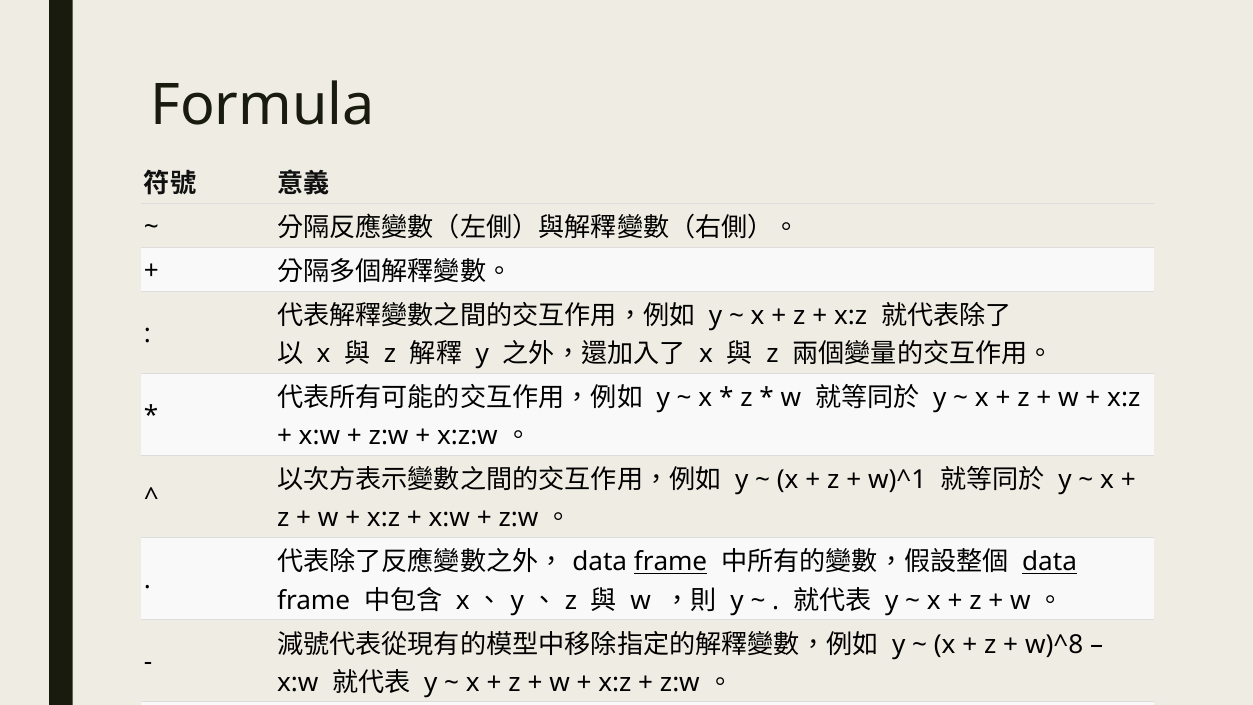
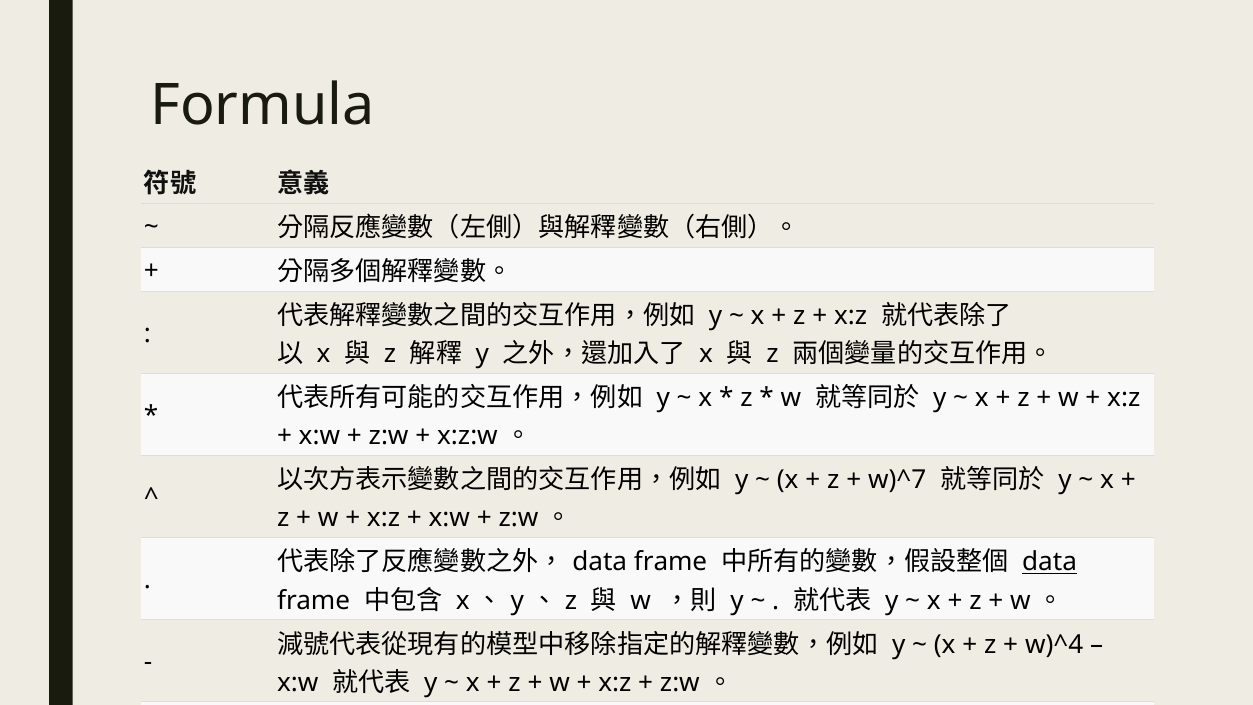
w)^1: w)^1 -> w)^7 (897, 480)
frame underline: present -> none (671, 562)
w)^8: w)^8 -> w)^4 (1054, 644)
